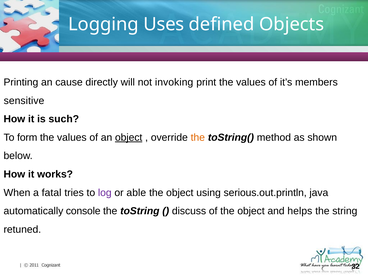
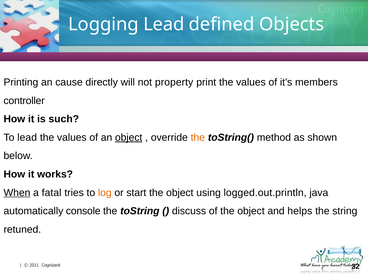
Logging Uses: Uses -> Lead (164, 24)
invoking: invoking -> property (174, 82)
sensitive: sensitive -> controller (24, 101)
To form: form -> lead (27, 137)
When underline: none -> present (17, 193)
log colour: purple -> orange (105, 193)
able: able -> start (136, 193)
serious.out.println: serious.out.println -> logged.out.println (265, 193)
